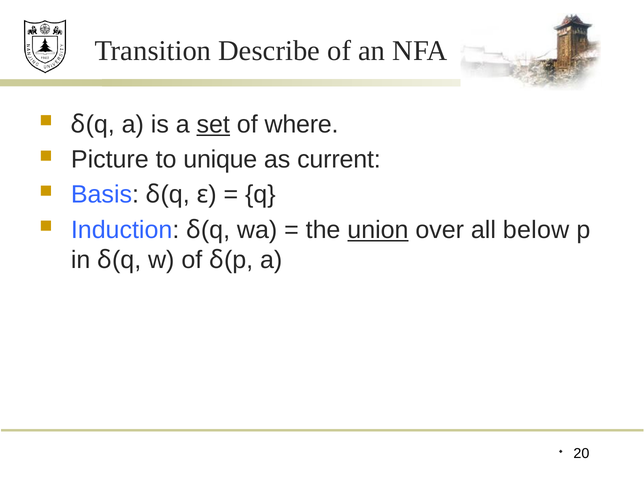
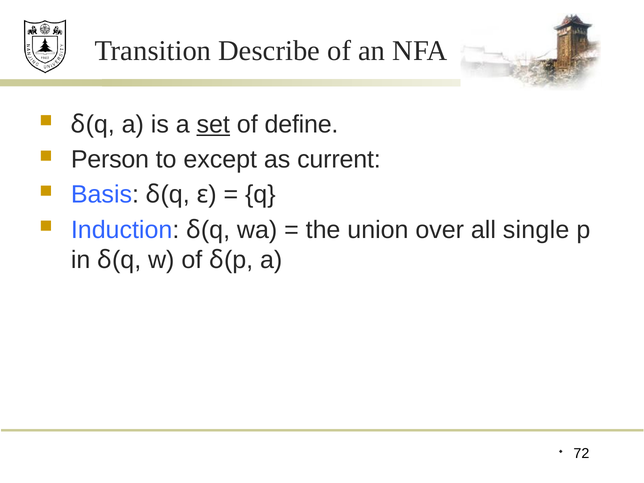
where: where -> define (302, 125)
Picture: Picture -> Person (110, 160)
unique: unique -> except (220, 160)
union underline: present -> none (378, 230)
below: below -> single (536, 230)
20: 20 -> 72 (581, 453)
